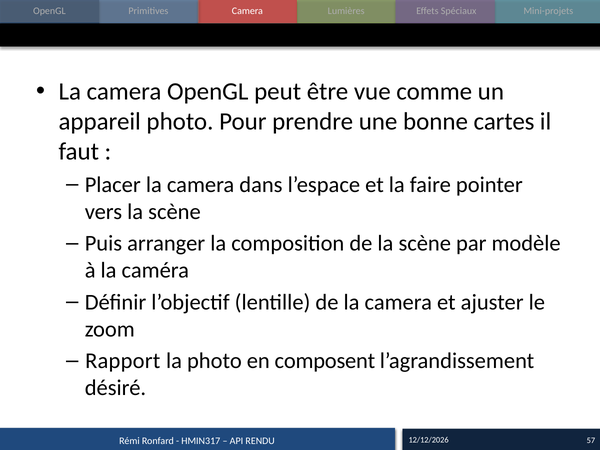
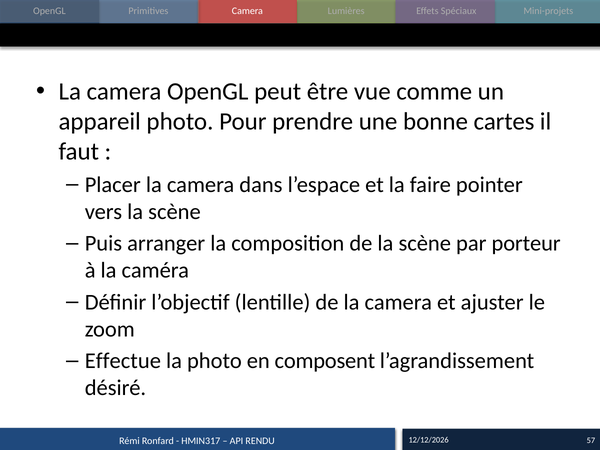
modèle: modèle -> porteur (526, 243)
Rapport: Rapport -> Effectue (123, 361)
